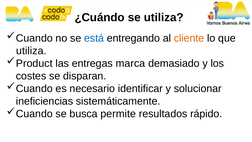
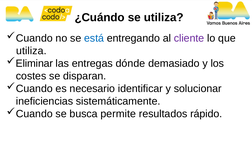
cliente colour: orange -> purple (189, 38)
Product: Product -> Eliminar (34, 63)
marca: marca -> dónde (130, 63)
